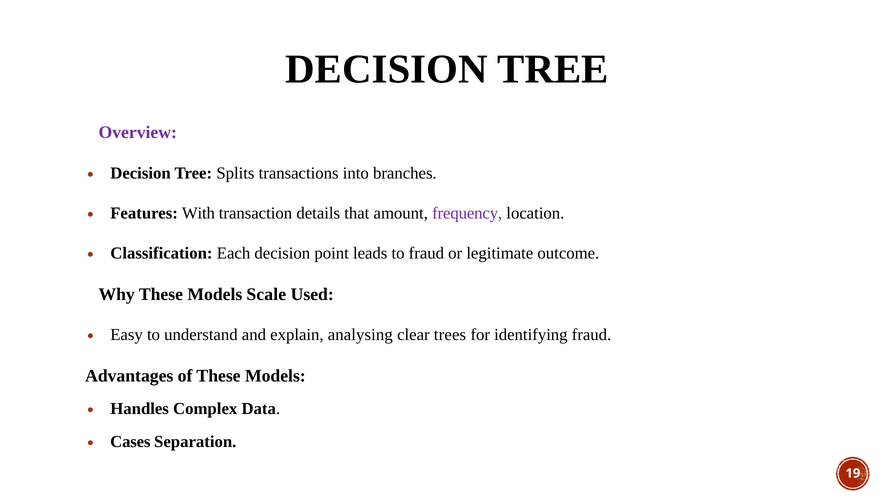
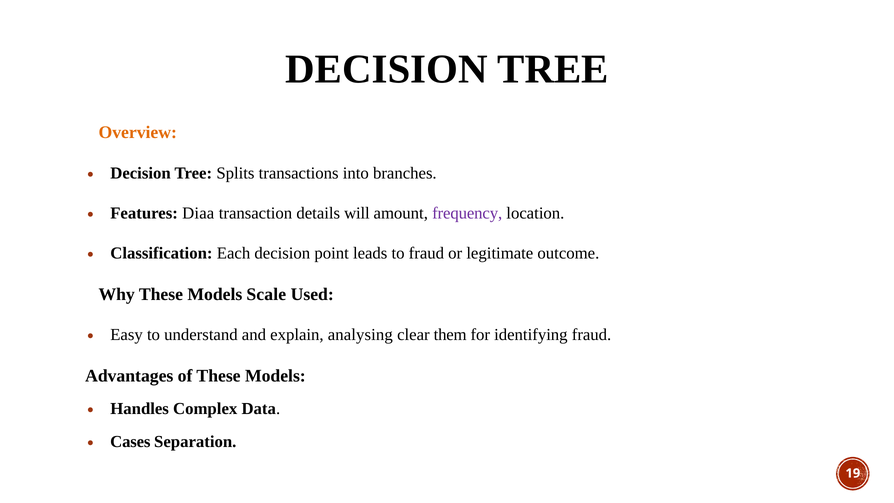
Overview colour: purple -> orange (138, 132)
With: With -> Diaa (198, 213)
that: that -> will (357, 213)
trees: trees -> them (450, 335)
